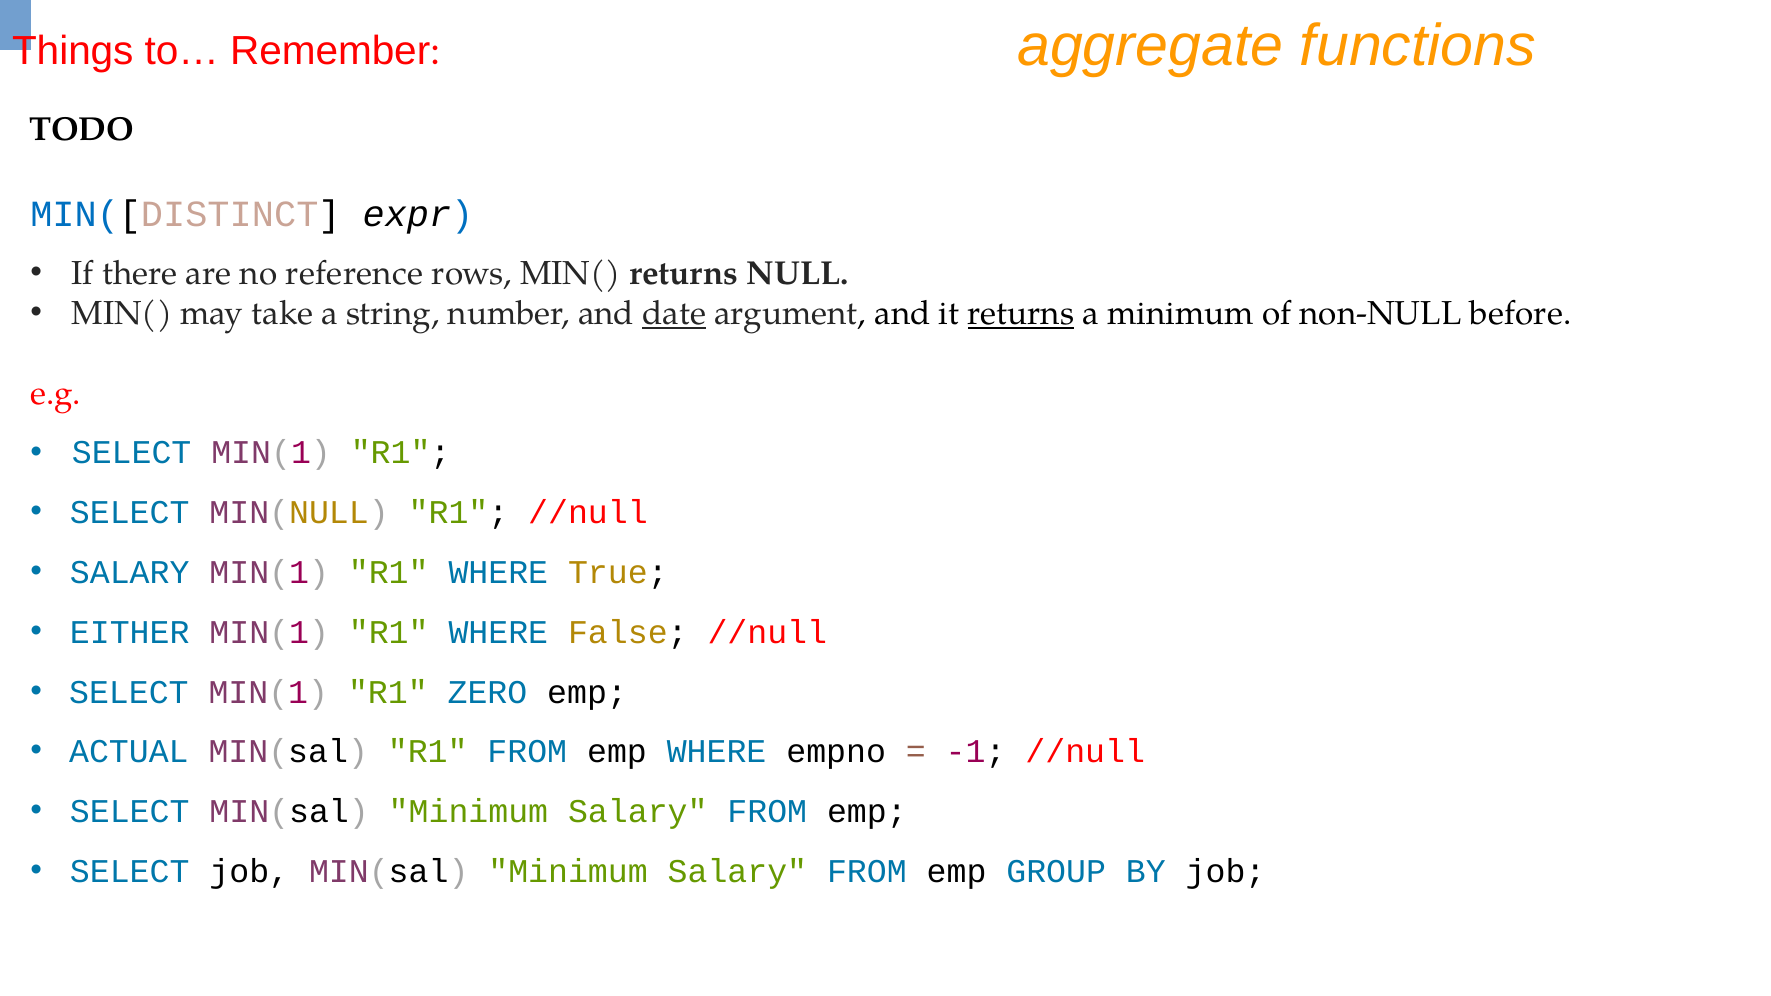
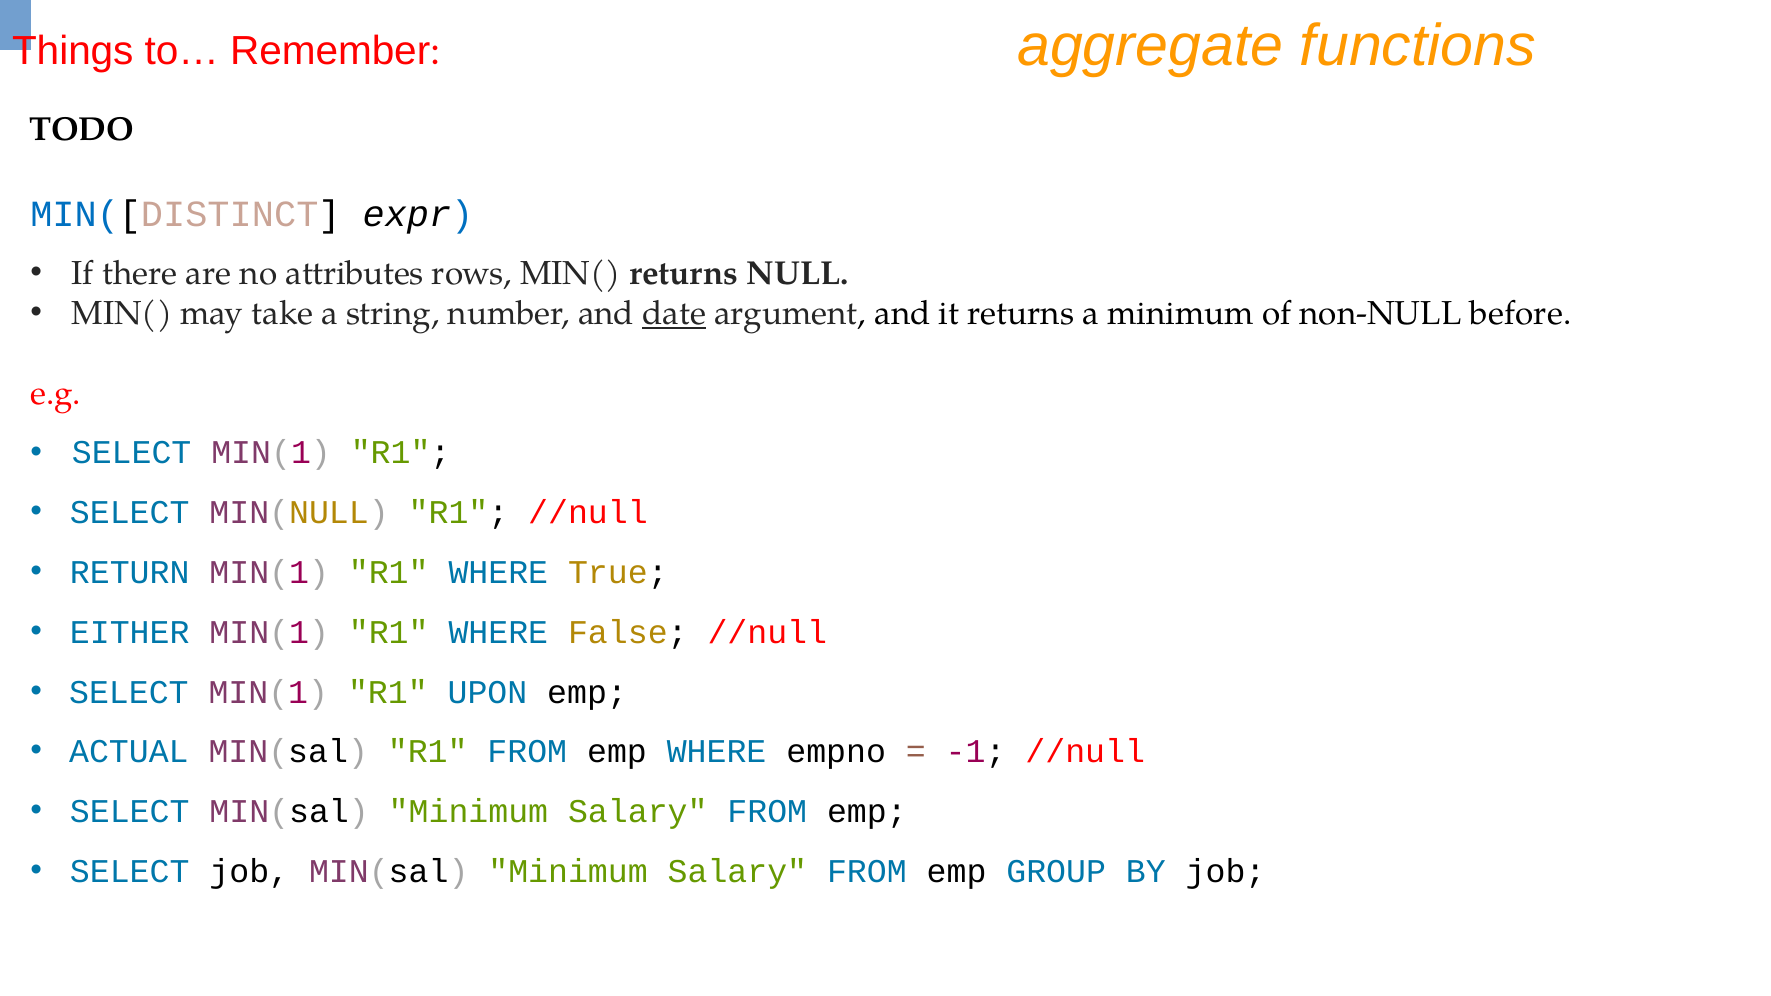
reference: reference -> attributes (355, 274)
returns underline: present -> none (1021, 314)
SALARY: SALARY -> RETURN (130, 573)
ZERO: ZERO -> UPON (487, 692)
